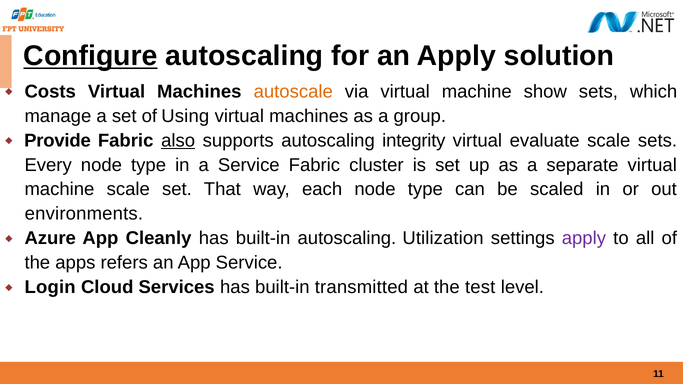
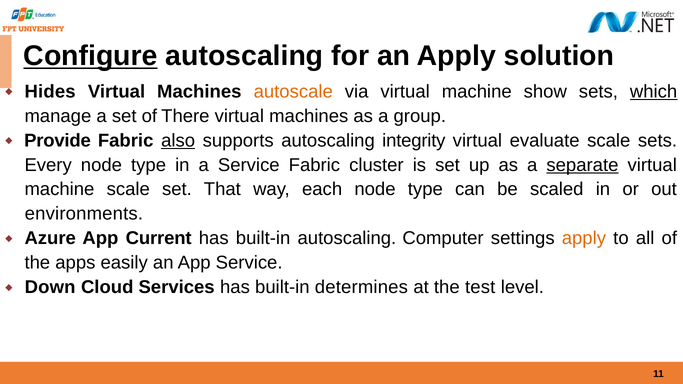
Costs: Costs -> Hides (50, 92)
which underline: none -> present (654, 92)
Using: Using -> There (185, 116)
separate underline: none -> present (582, 165)
Cleanly: Cleanly -> Current (159, 238)
Utilization: Utilization -> Computer (443, 238)
apply colour: purple -> orange (584, 238)
refers: refers -> easily (124, 263)
Login: Login -> Down (50, 287)
transmitted: transmitted -> determines (361, 287)
